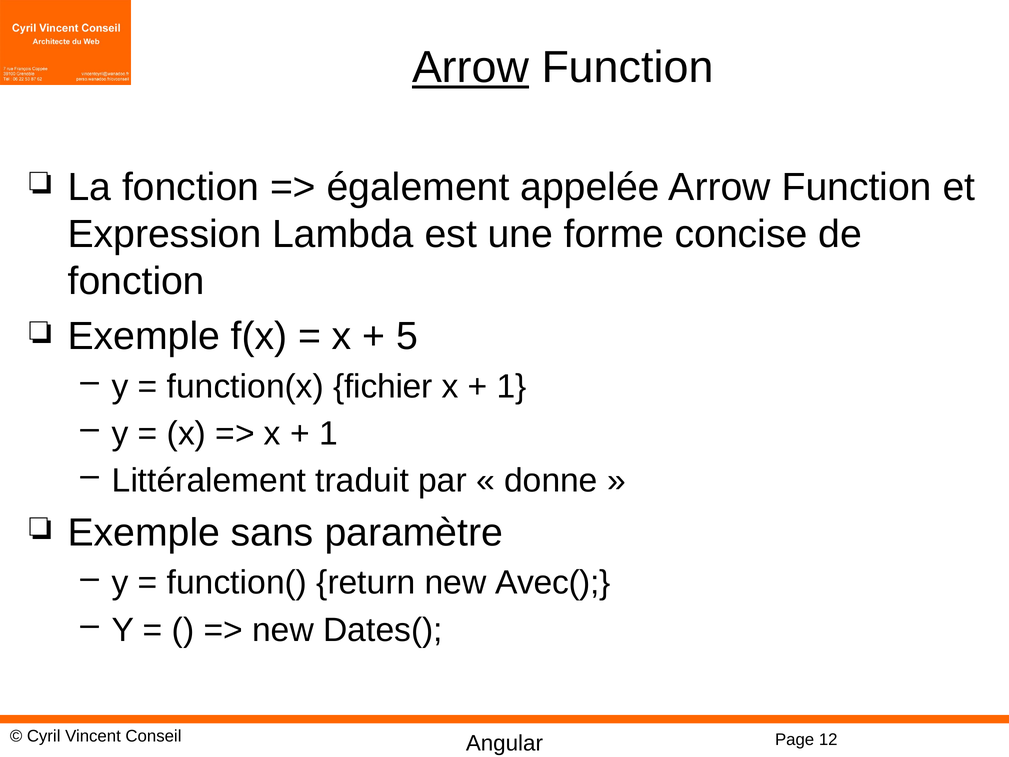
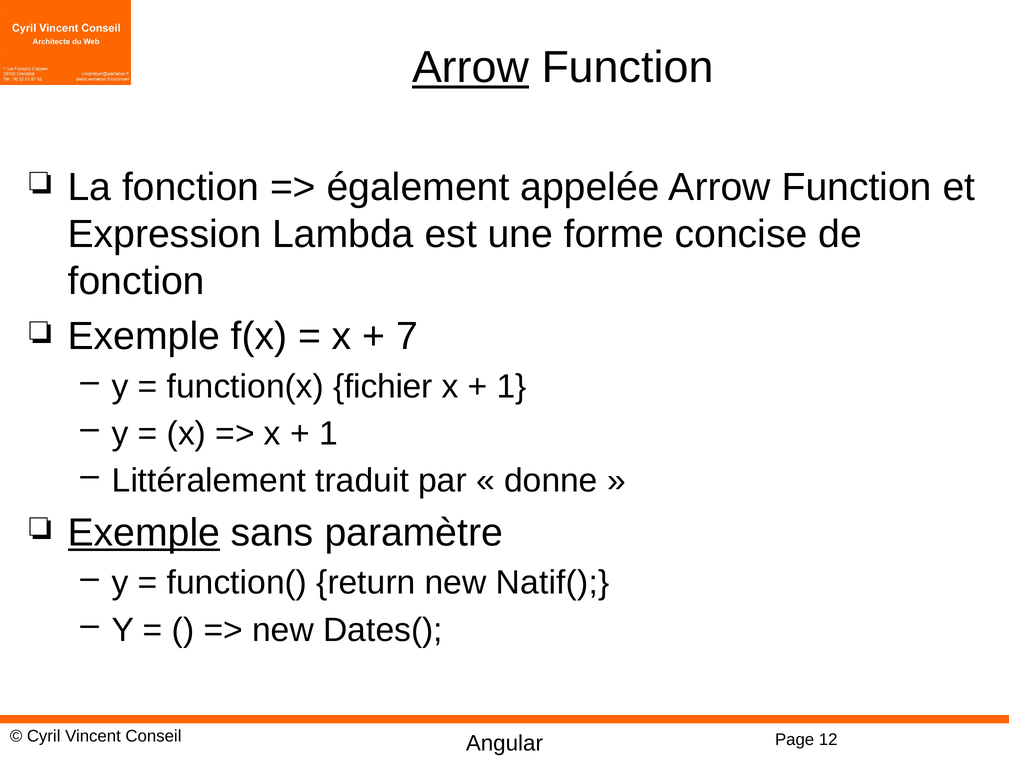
5: 5 -> 7 (407, 336)
Exemple underline: none -> present (144, 533)
Avec(: Avec( -> Natif( (553, 583)
